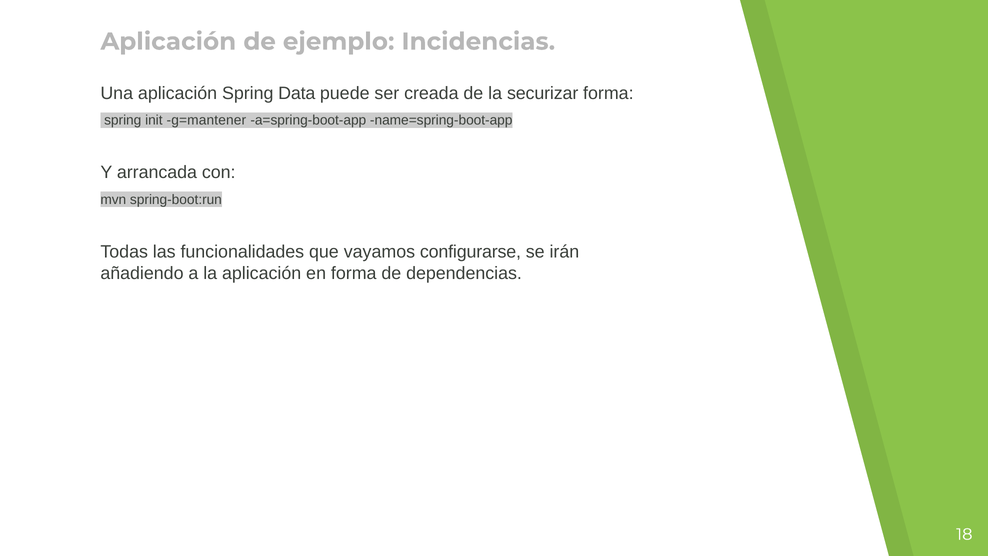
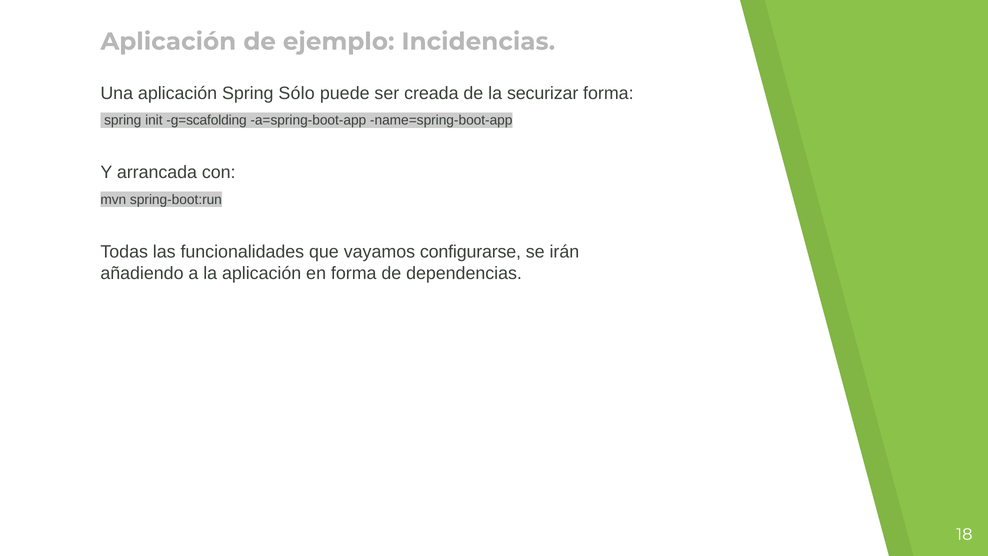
Data: Data -> Sólo (297, 93)
g=mantener: g=mantener -> g=scafolding (207, 120)
